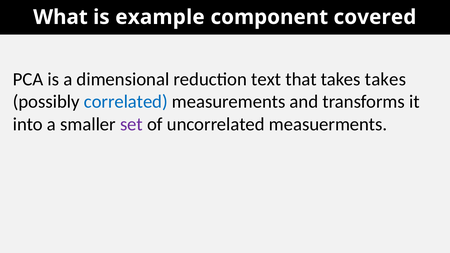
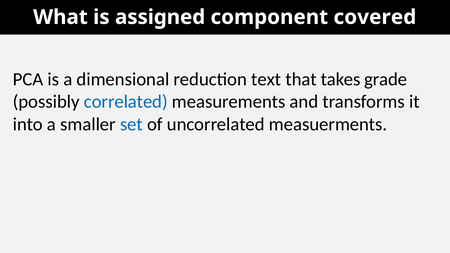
example: example -> assigned (160, 17)
takes takes: takes -> grade (386, 79)
set colour: purple -> blue (131, 124)
